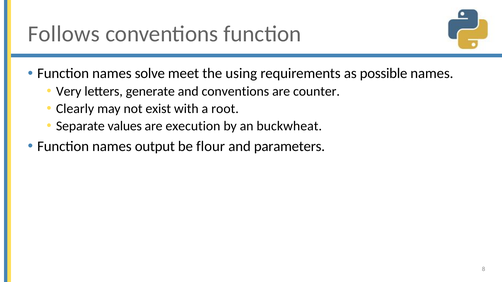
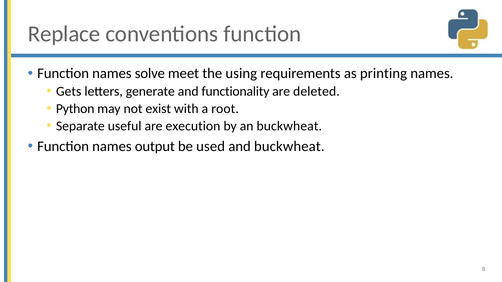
Follows: Follows -> Replace (64, 34)
possible: possible -> printing (383, 74)
Very: Very -> Gets (69, 91)
and conventions: conventions -> functionality (235, 91)
counter: counter -> deleted (316, 91)
Clearly: Clearly -> Python (75, 109)
values: values -> useful (125, 126)
flour: flour -> used (211, 147)
and parameters: parameters -> buckwheat (289, 147)
